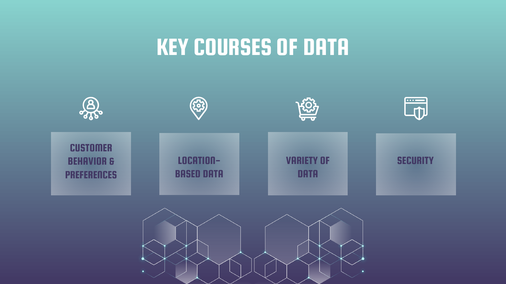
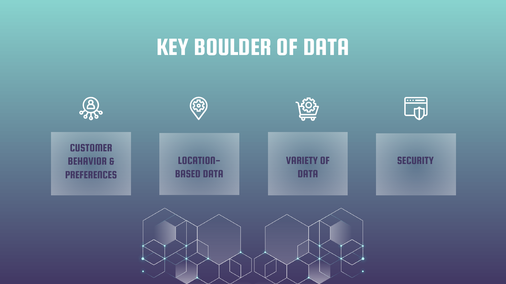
COURSES: COURSES -> BOULDER (233, 47)
